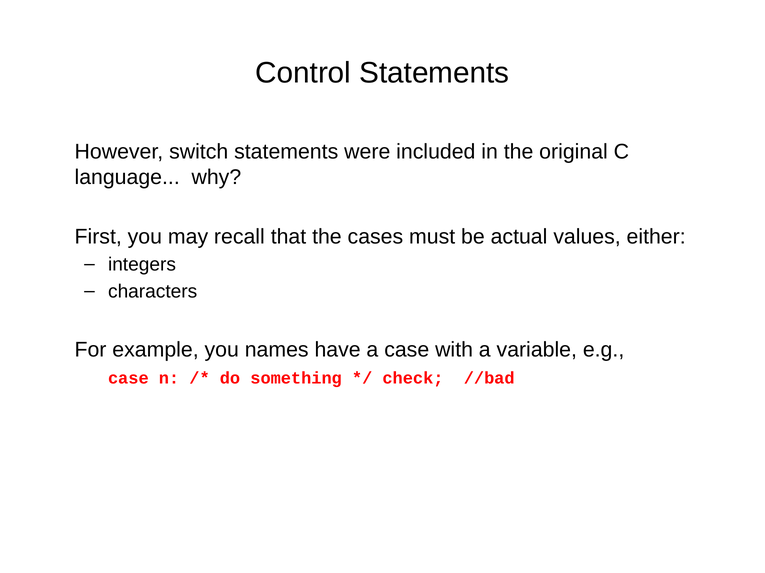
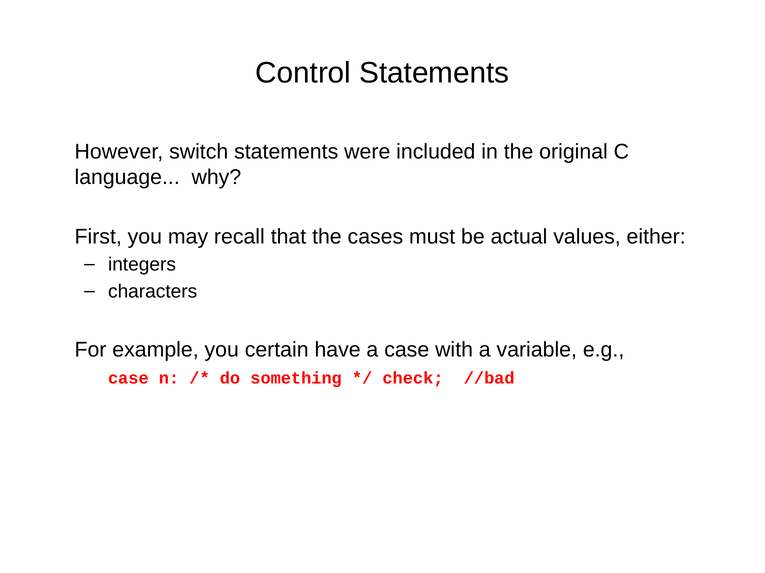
names: names -> certain (277, 350)
